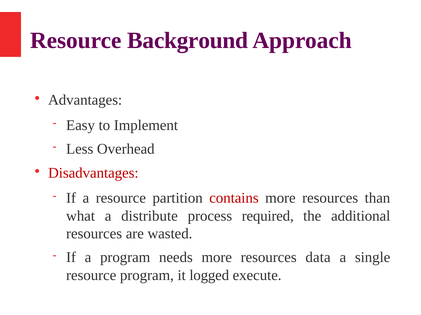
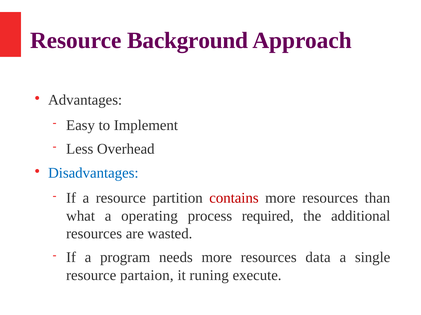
Disadvantages colour: red -> blue (93, 173)
distribute: distribute -> operating (149, 216)
resource program: program -> partaion (147, 276)
logged: logged -> runing (209, 276)
